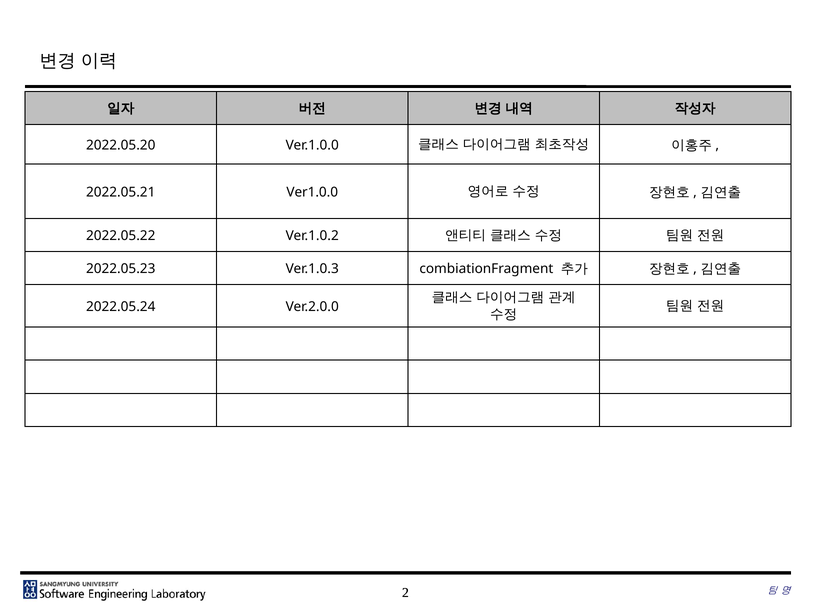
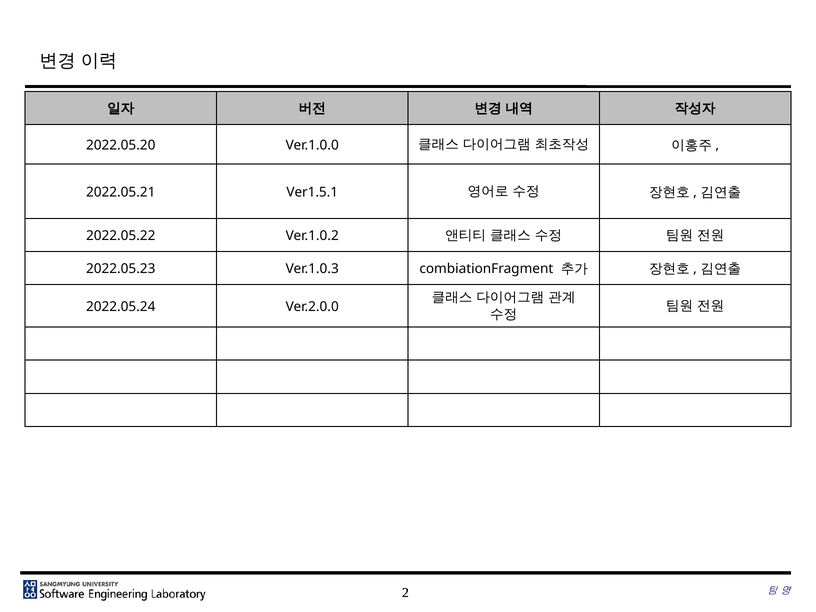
Ver1.0.0: Ver1.0.0 -> Ver1.5.1 (312, 192)
